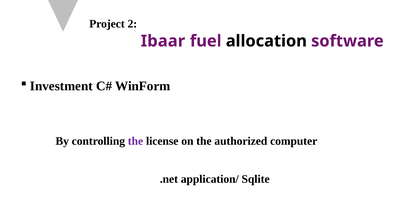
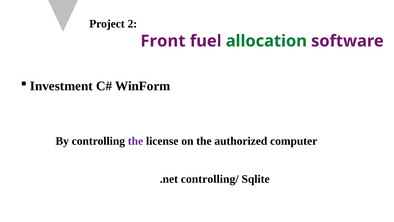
Ibaar: Ibaar -> Front (163, 41)
allocation colour: black -> green (266, 41)
application/: application/ -> controlling/ (210, 179)
